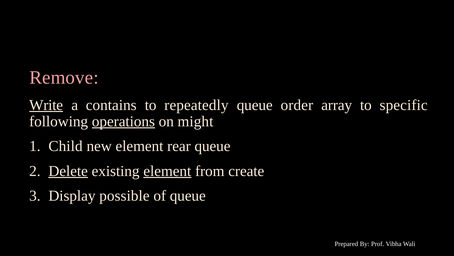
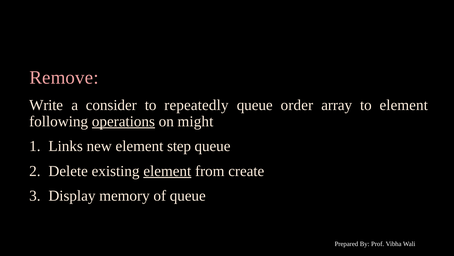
Write underline: present -> none (46, 105)
contains: contains -> consider (111, 105)
to specific: specific -> element (404, 105)
Child: Child -> Links (66, 146)
rear: rear -> step (179, 146)
Delete underline: present -> none (68, 171)
possible: possible -> memory (124, 195)
